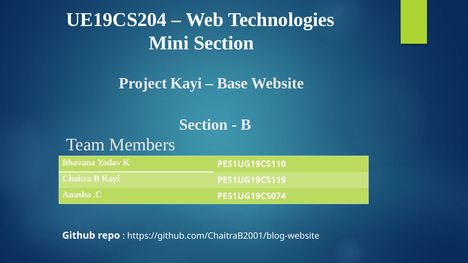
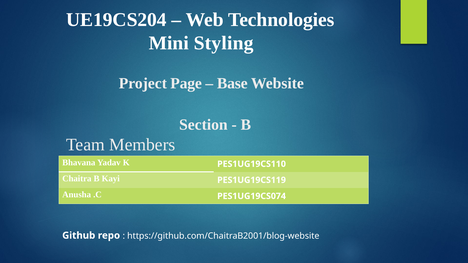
Mini Section: Section -> Styling (224, 43)
Project Kayi: Kayi -> Page (186, 83)
